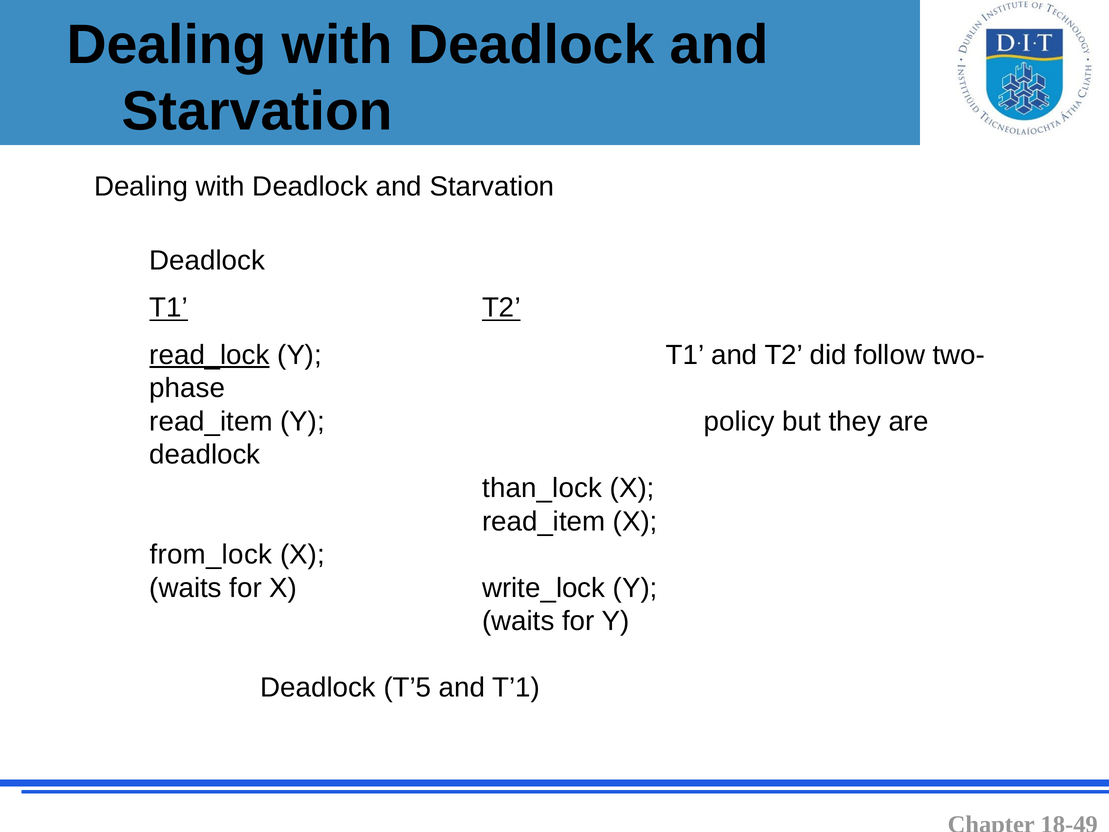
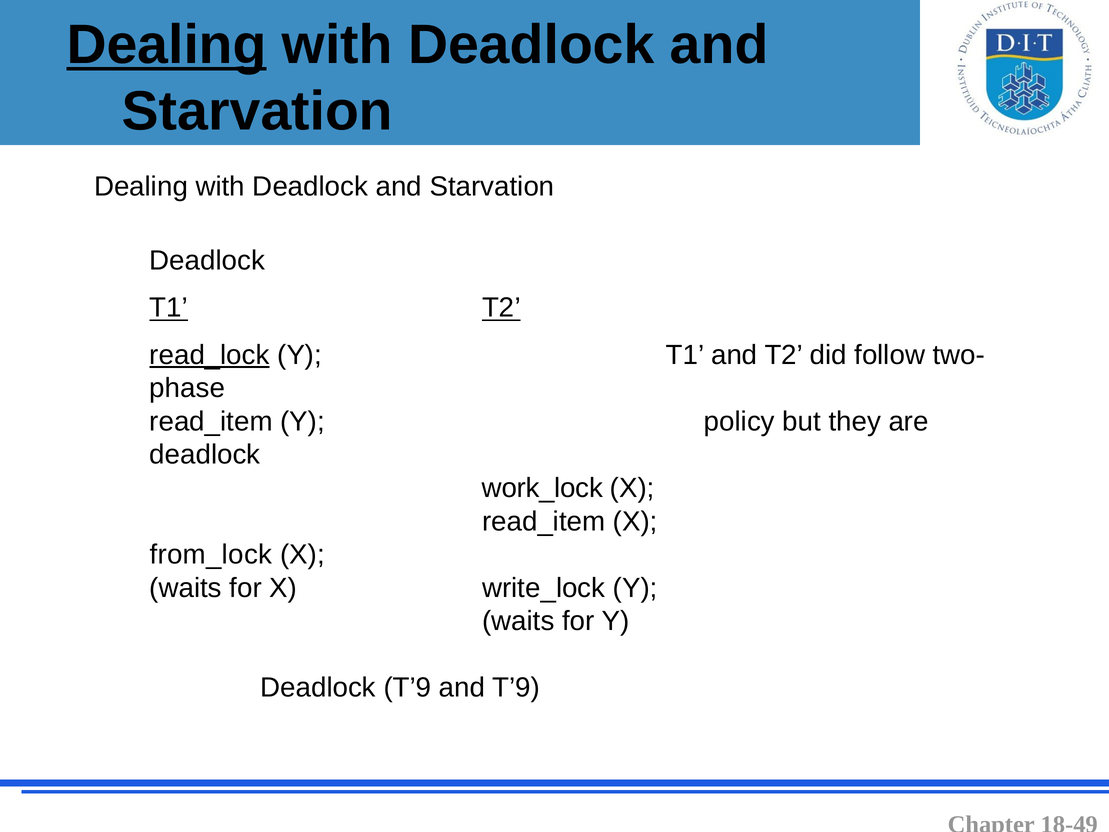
Dealing underline: none -> present (167, 45)
than_lock: than_lock -> work_lock (542, 488)
Deadlock T’5: T’5 -> T’9 (407, 688)
and T’1: T’1 -> T’9 (516, 688)
